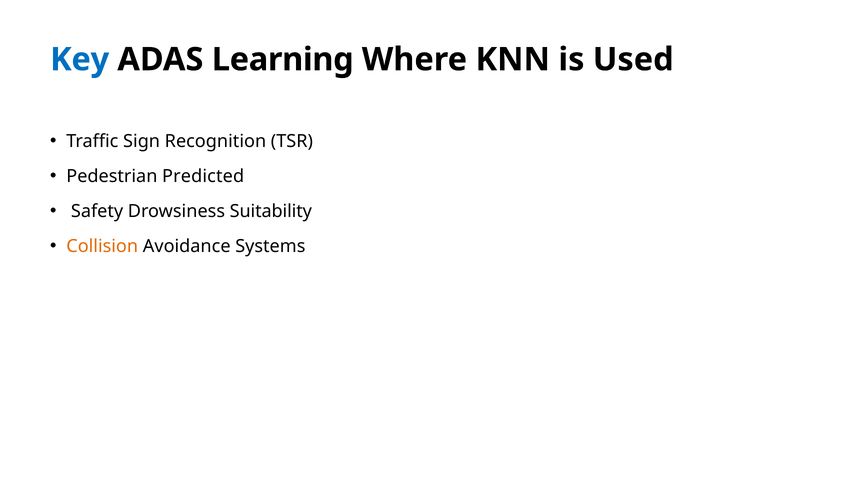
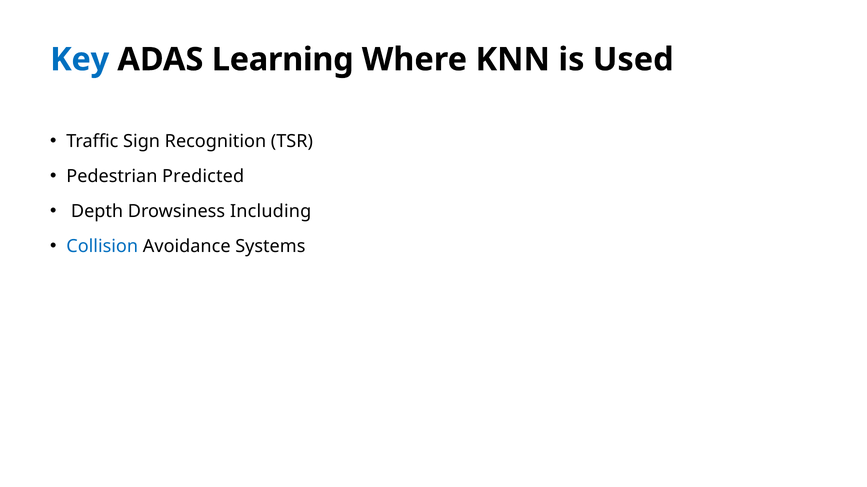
Safety: Safety -> Depth (97, 212)
Suitability: Suitability -> Including (271, 212)
Collision colour: orange -> blue (102, 247)
